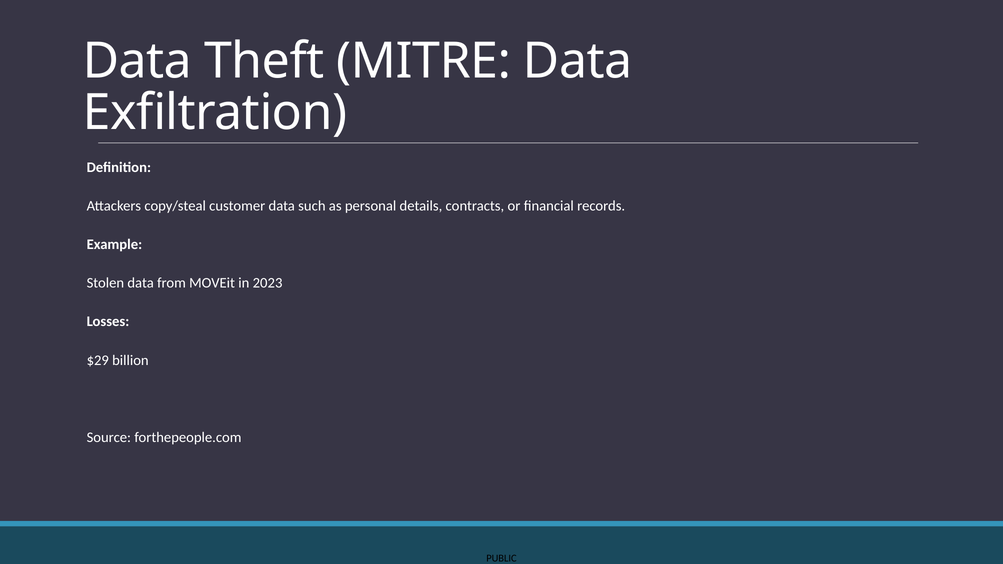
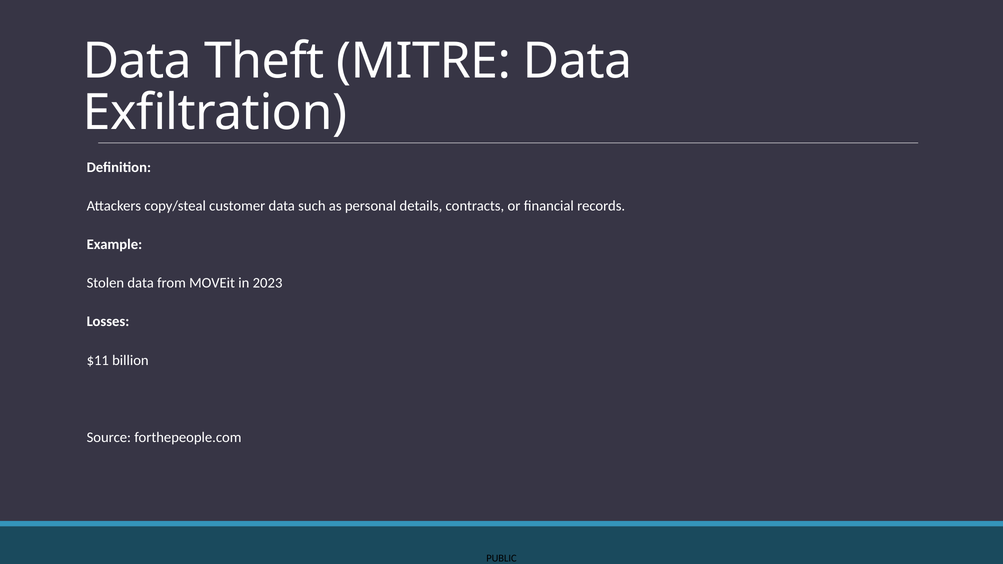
$29: $29 -> $11 (98, 360)
